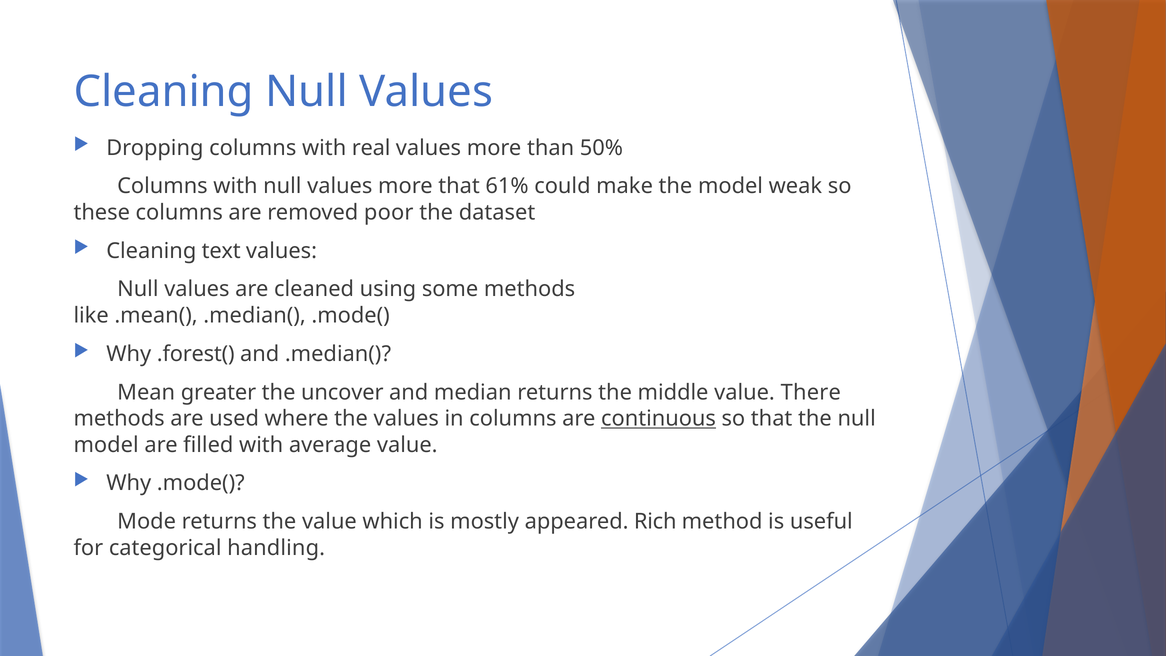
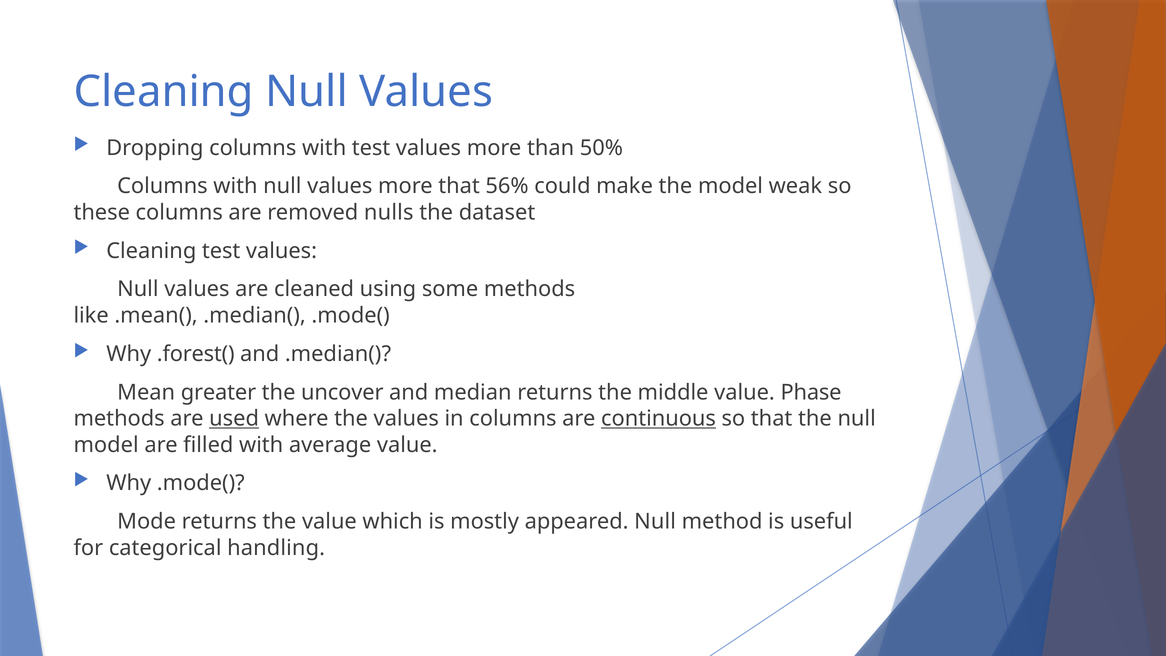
with real: real -> test (371, 148)
61%: 61% -> 56% (507, 186)
poor: poor -> nulls (389, 212)
Cleaning text: text -> test (221, 251)
There: There -> Phase (811, 392)
used underline: none -> present (234, 418)
appeared Rich: Rich -> Null (655, 521)
